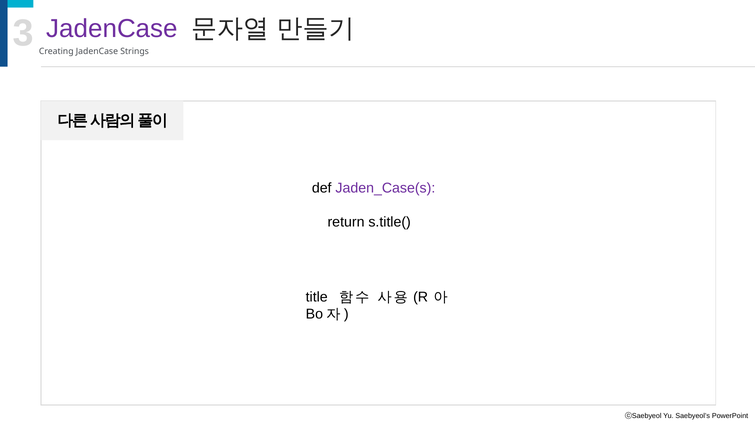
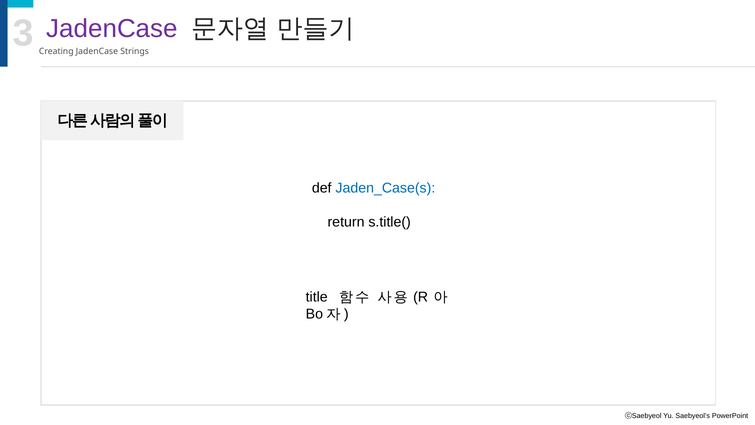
Jaden_Case(s colour: purple -> blue (385, 188)
